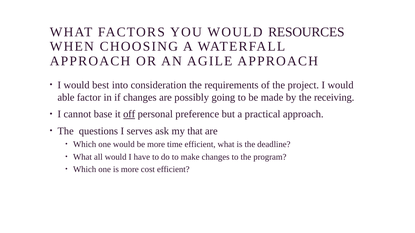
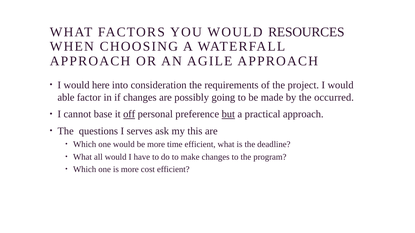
best: best -> here (101, 85)
receiving: receiving -> occurred (334, 98)
but underline: none -> present (228, 114)
that: that -> this (195, 131)
